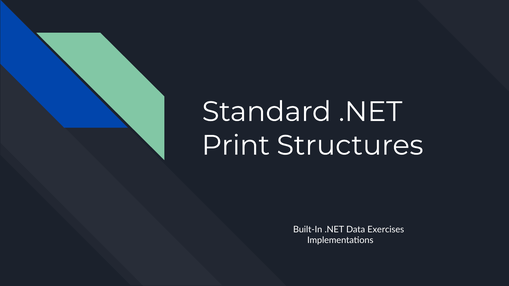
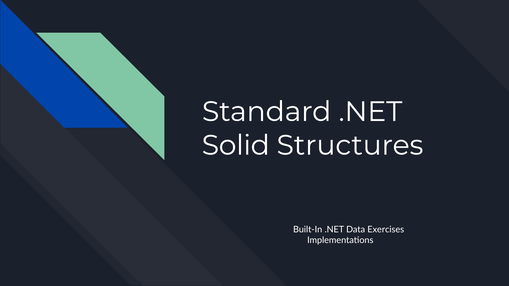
Print: Print -> Solid (236, 146)
